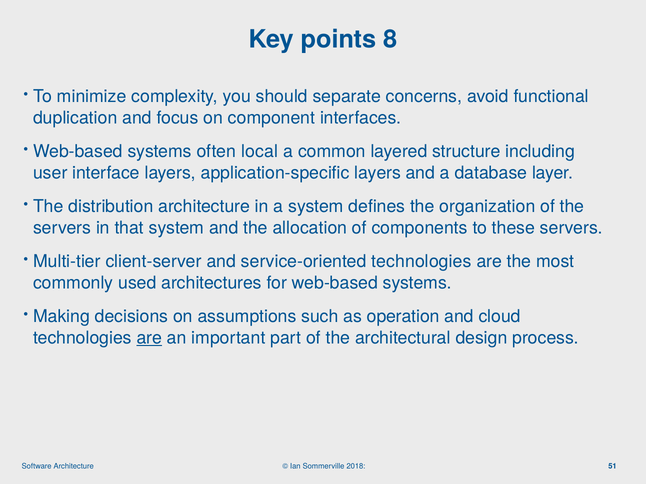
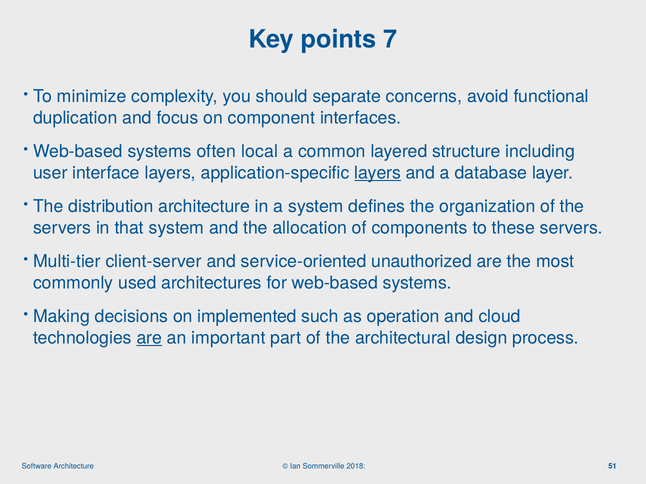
8: 8 -> 7 (390, 40)
layers underline: none -> present (378, 173)
service-oriented technologies: technologies -> unauthorized (422, 262)
assumptions: assumptions -> implemented (247, 317)
